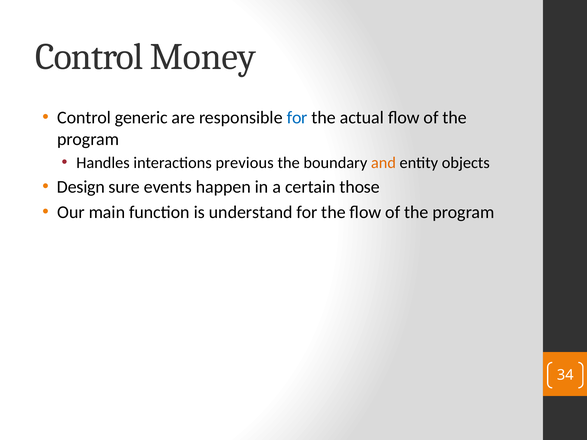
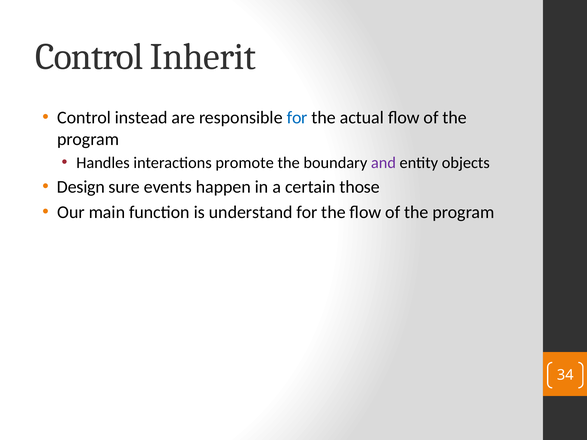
Money: Money -> Inherit (203, 57)
generic: generic -> instead (141, 118)
previous: previous -> promote (245, 163)
and colour: orange -> purple (383, 163)
